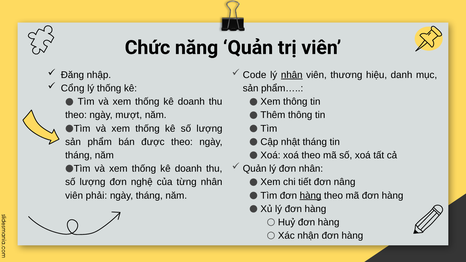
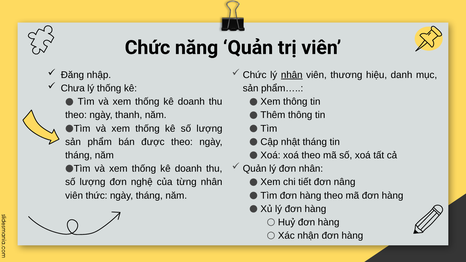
Code: Code -> Chức (255, 75)
Cổng: Cổng -> Chưa (73, 88)
mượt: mượt -> thanh (129, 115)
hàng underline: present -> none (311, 196)
phải: phải -> thức (97, 196)
